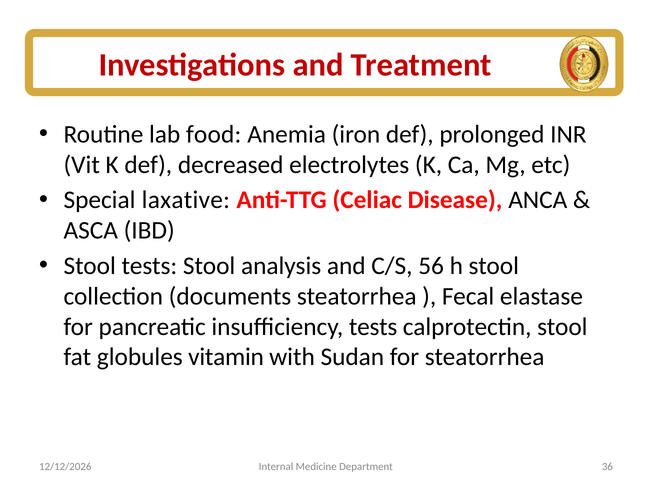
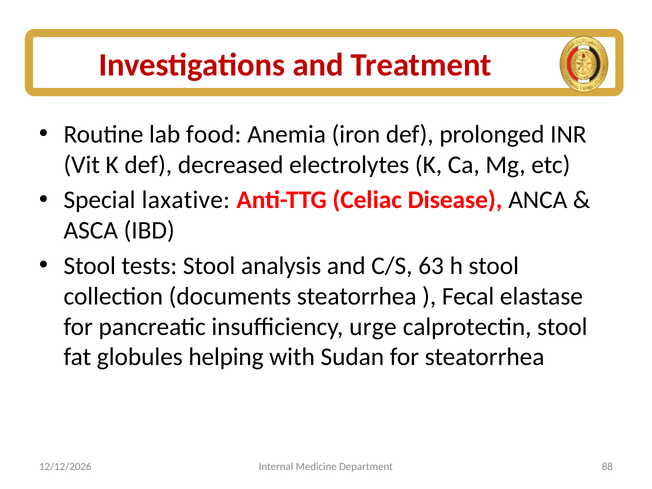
56: 56 -> 63 (431, 266)
insufficiency tests: tests -> urge (373, 327)
vitamin: vitamin -> helping (226, 357)
36: 36 -> 88 (607, 467)
